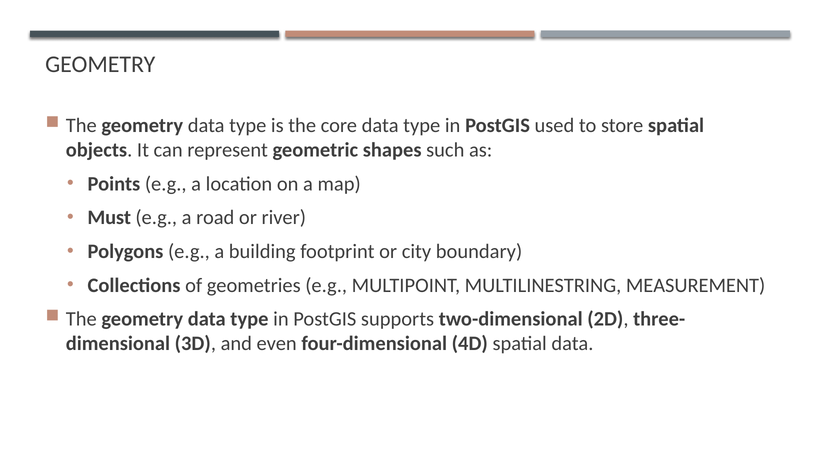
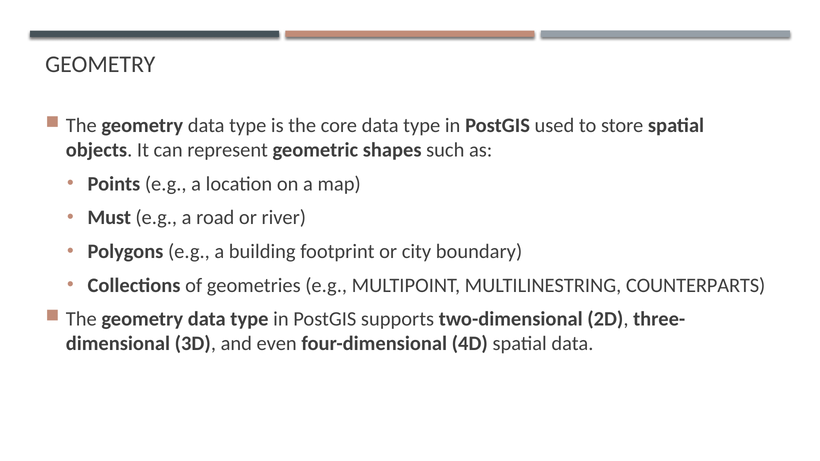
MEASUREMENT: MEASUREMENT -> COUNTERPARTS (696, 285)
